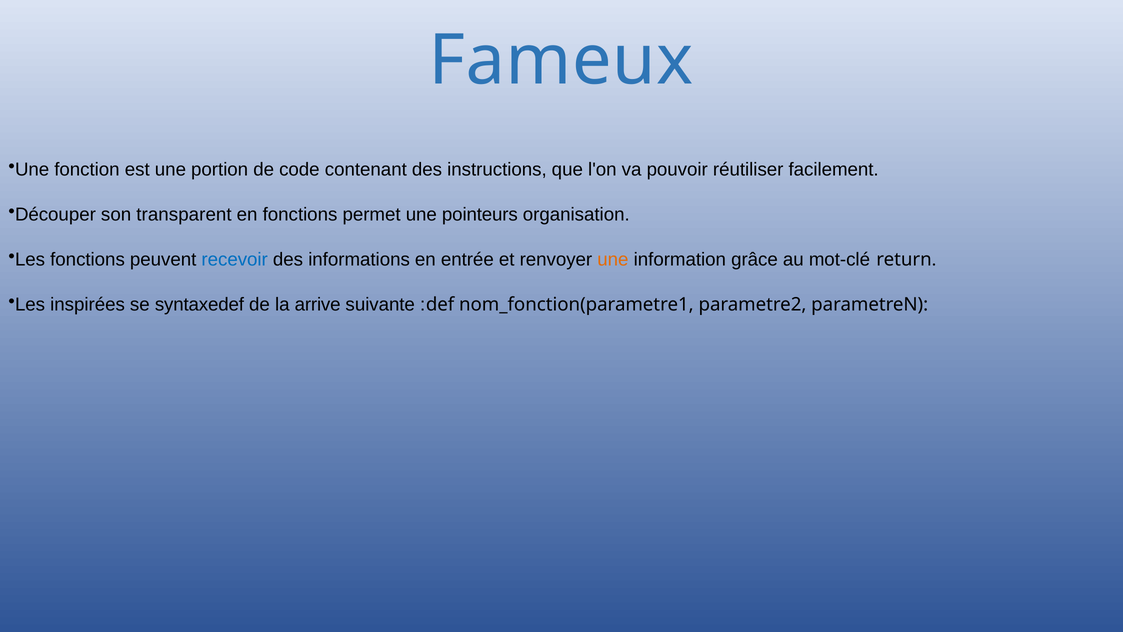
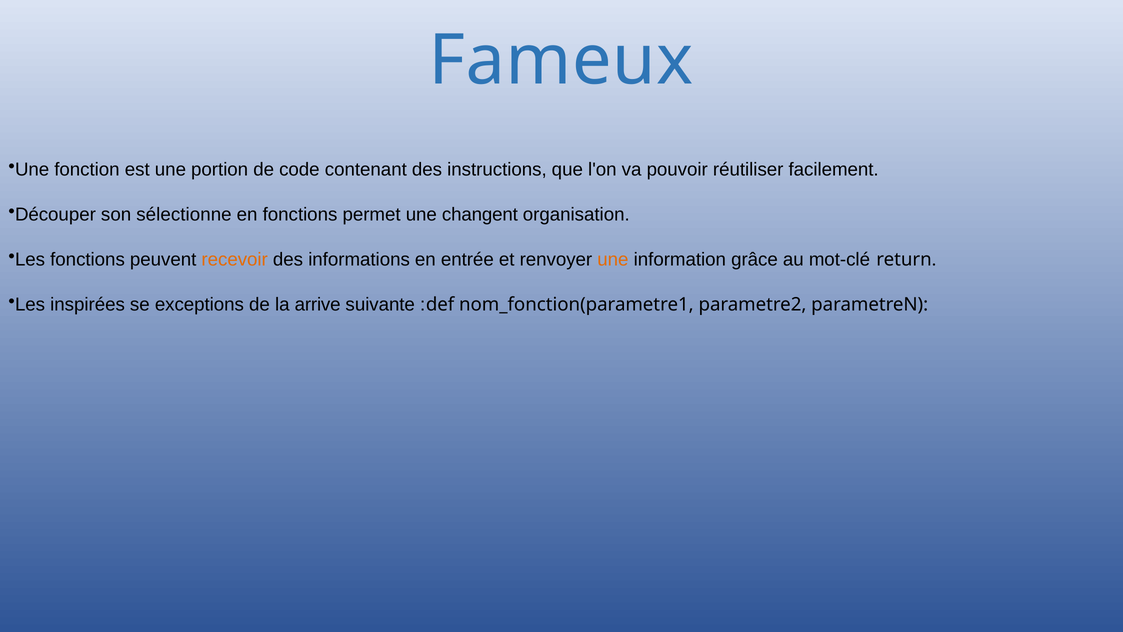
transparent: transparent -> sélectionne (184, 214)
pointeurs: pointeurs -> changent (480, 214)
recevoir colour: blue -> orange (235, 259)
syntaxedef: syntaxedef -> exceptions (199, 304)
